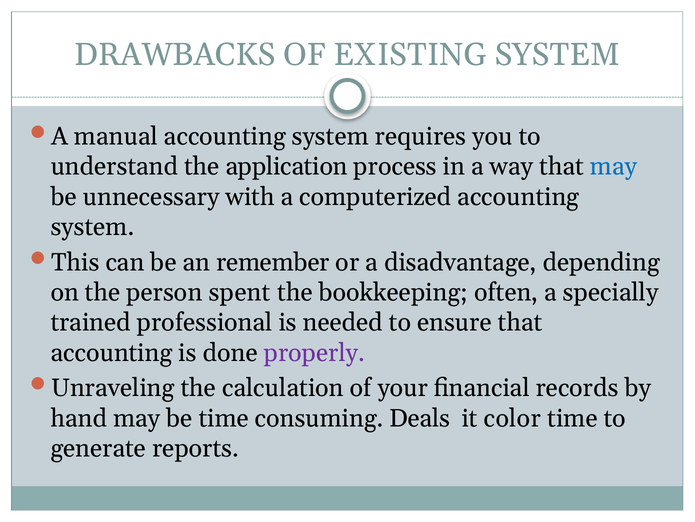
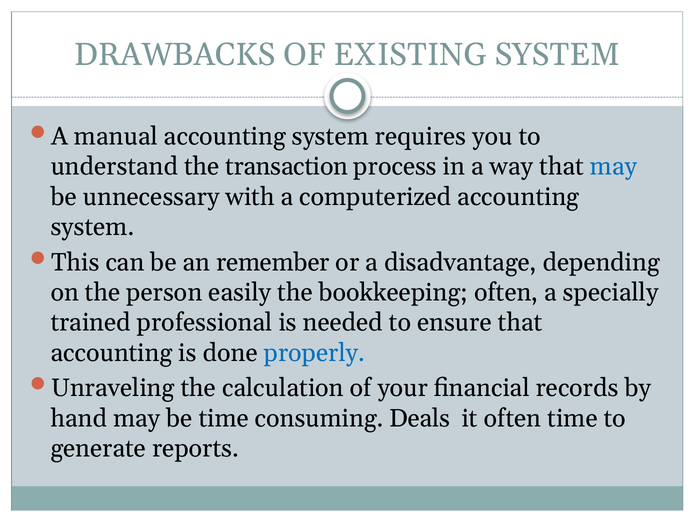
application: application -> transaction (287, 166)
spent: spent -> easily (240, 292)
properly colour: purple -> blue (314, 352)
it color: color -> often (512, 418)
